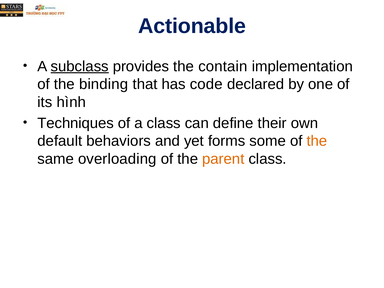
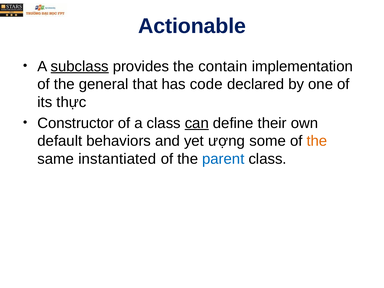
binding: binding -> general (104, 84)
hình: hình -> thực (71, 102)
Techniques: Techniques -> Constructor (76, 123)
can underline: none -> present (197, 123)
forms: forms -> ượng (227, 141)
overloading: overloading -> instantiated (117, 159)
parent colour: orange -> blue (223, 159)
